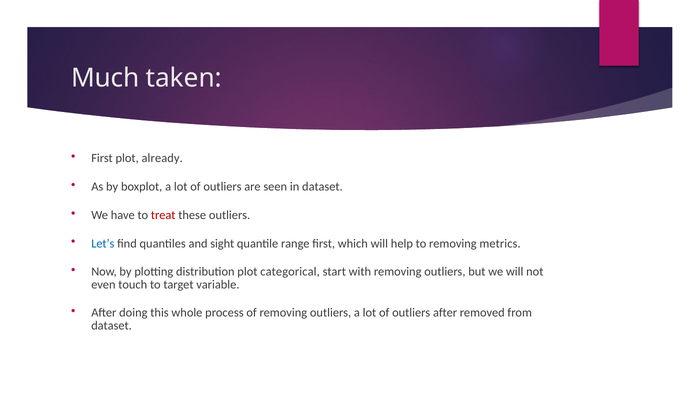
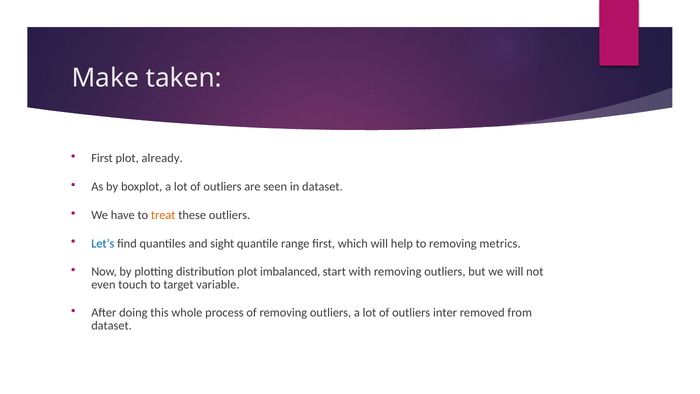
Much: Much -> Make (105, 78)
treat colour: red -> orange (163, 215)
categorical: categorical -> imbalanced (290, 272)
outliers after: after -> inter (445, 313)
